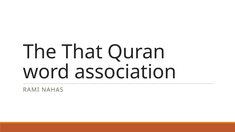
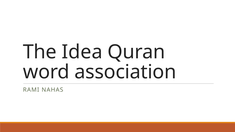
That: That -> Idea (82, 52)
